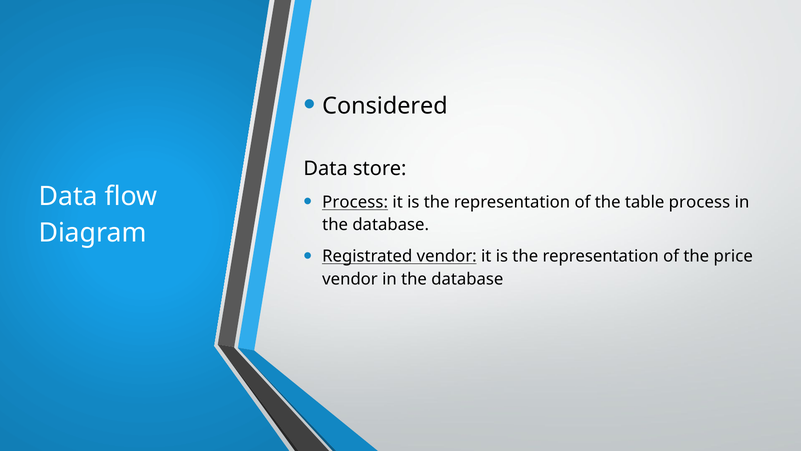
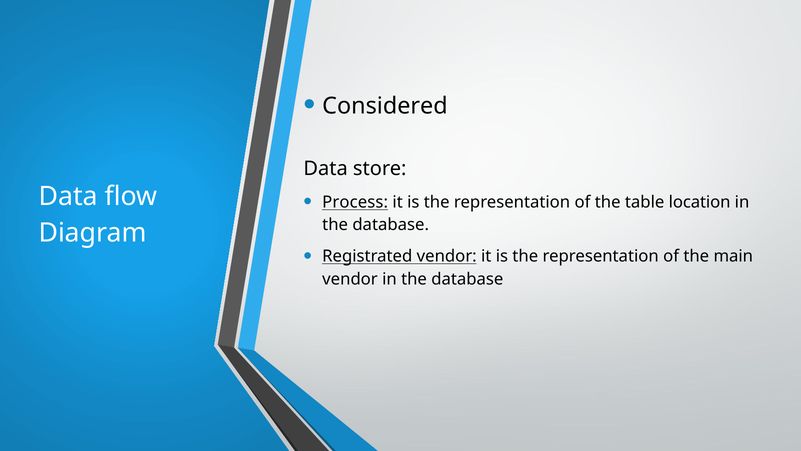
table process: process -> location (700, 202)
price: price -> main (733, 256)
